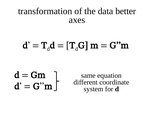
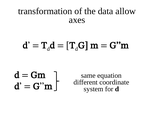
better: better -> allow (126, 11)
